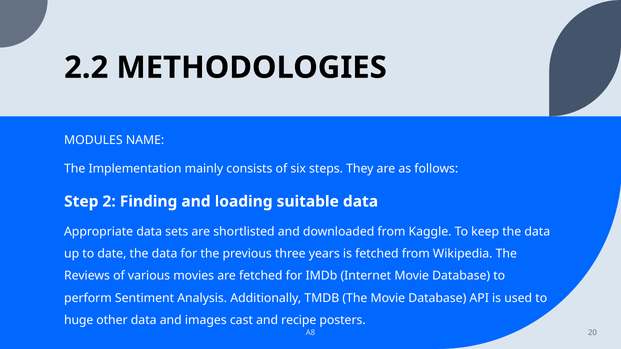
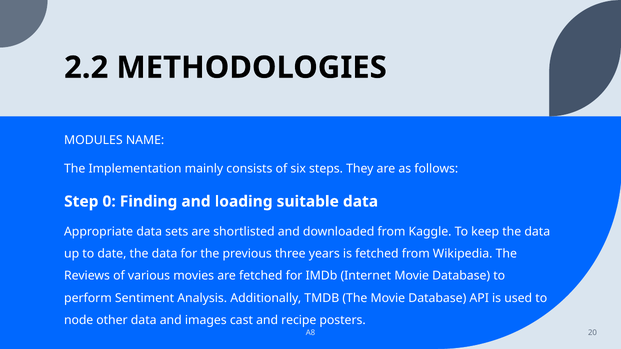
2: 2 -> 0 (109, 202)
huge: huge -> node (79, 320)
